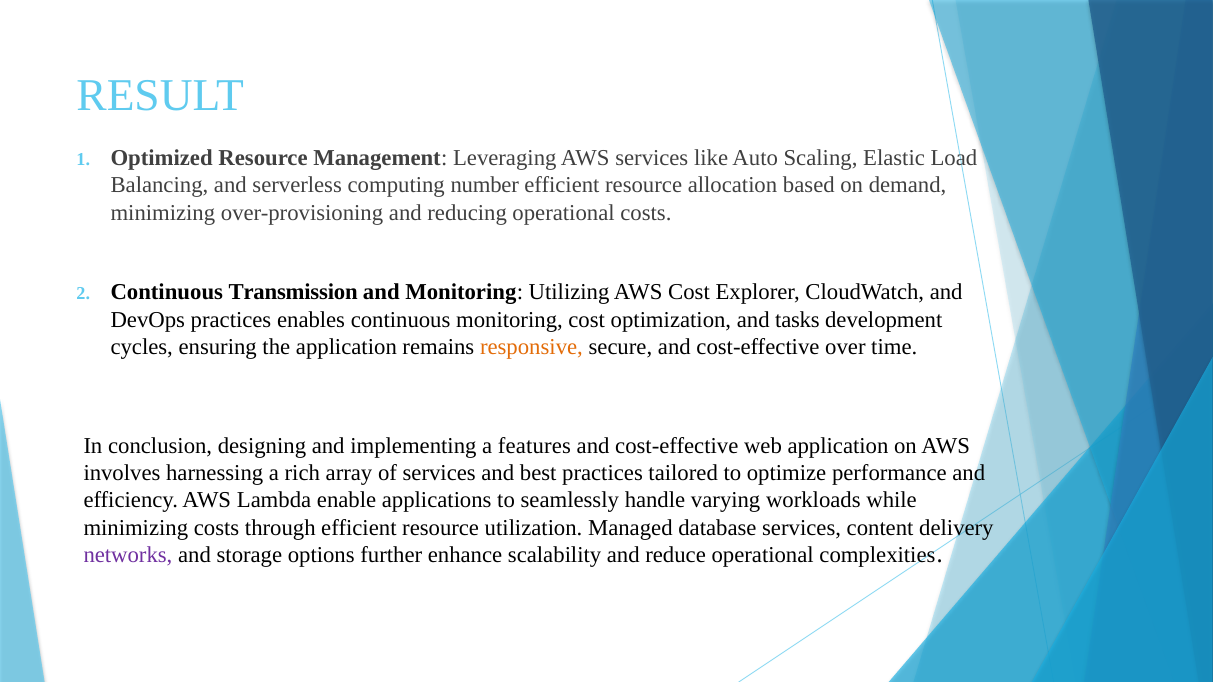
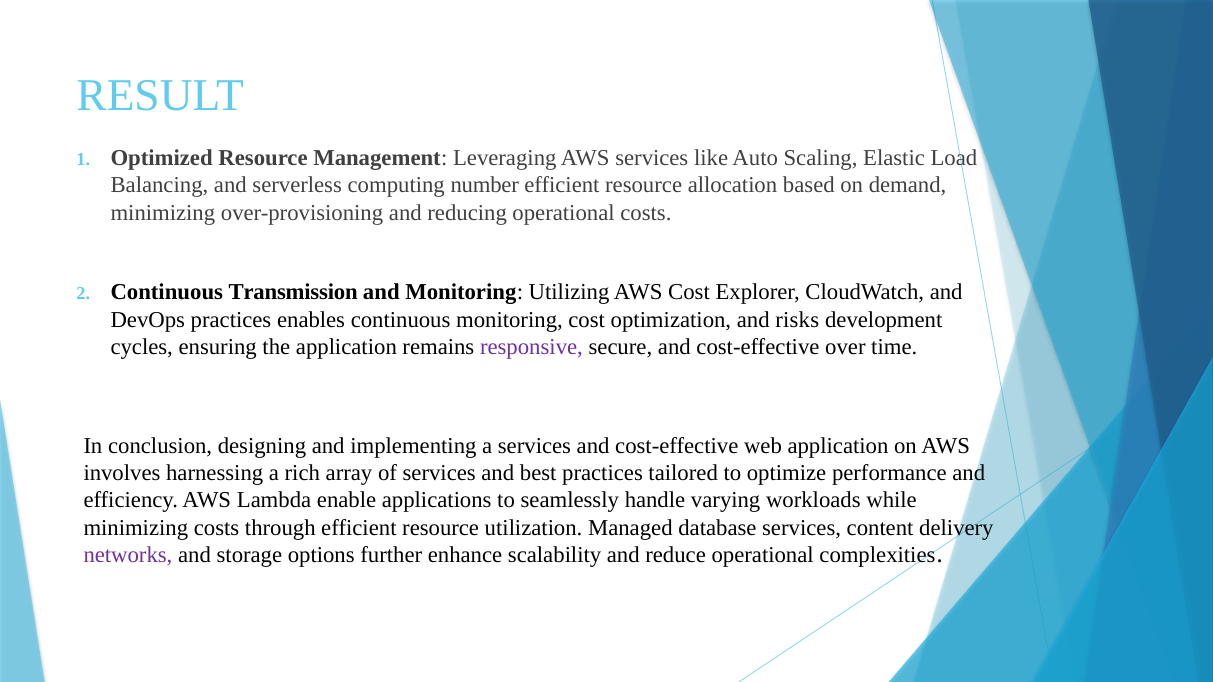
tasks: tasks -> risks (797, 320)
responsive colour: orange -> purple (531, 347)
a features: features -> services (534, 446)
